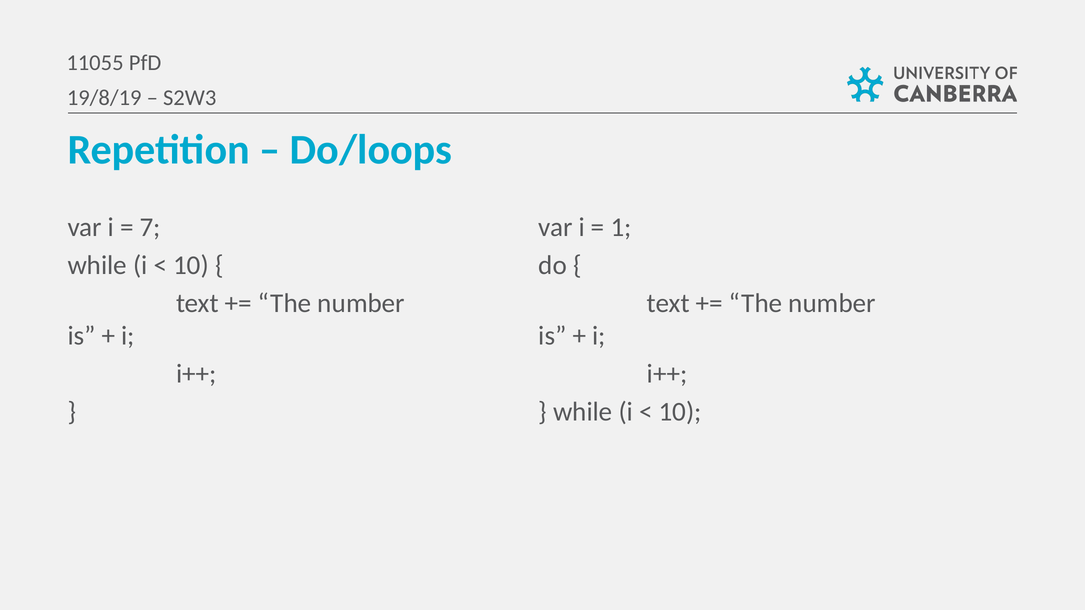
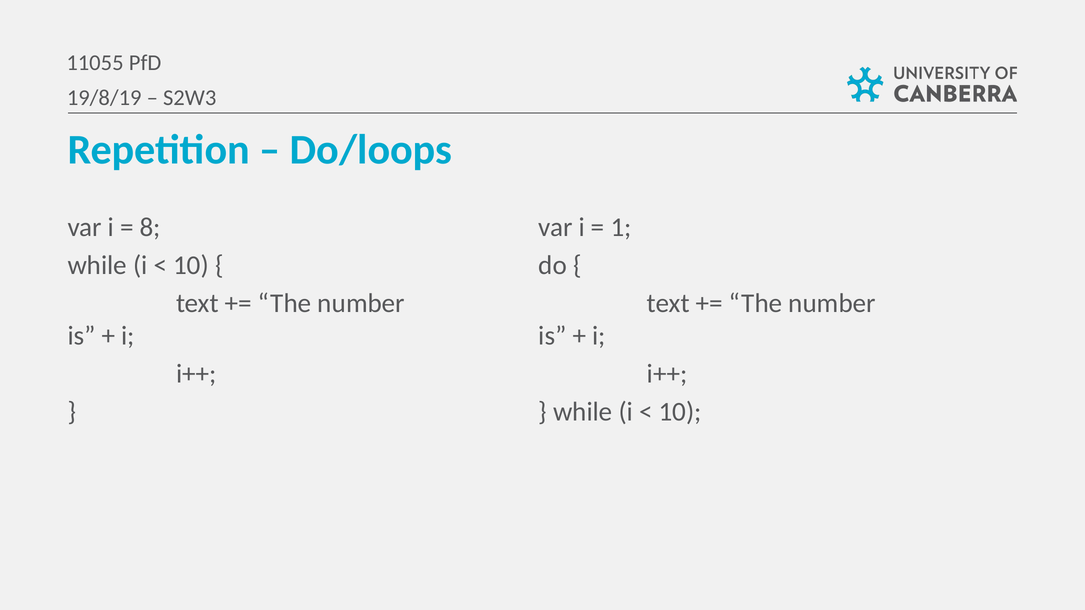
7: 7 -> 8 (150, 228)
